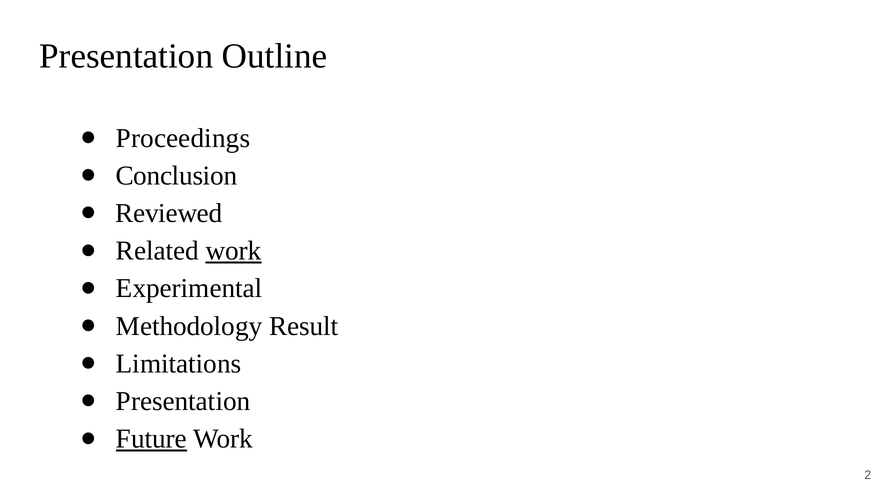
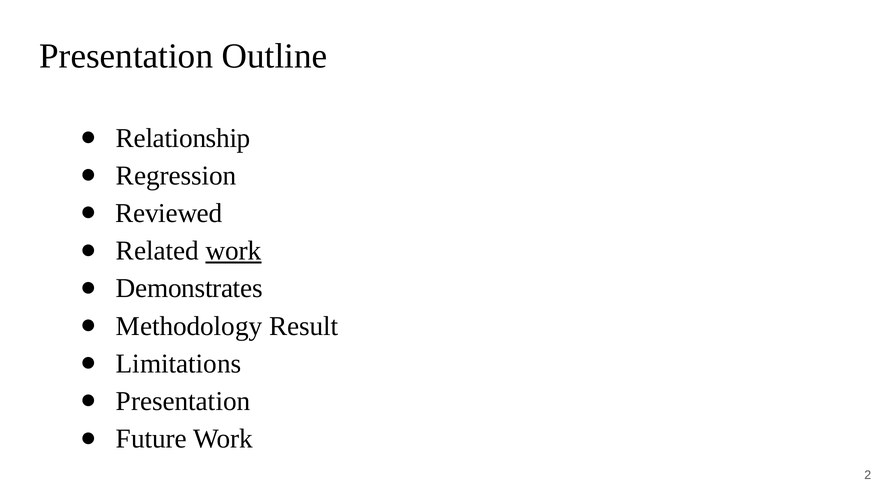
Proceedings: Proceedings -> Relationship (183, 138)
Conclusion: Conclusion -> Regression (176, 176)
Experimental: Experimental -> Demonstrates (189, 288)
Future underline: present -> none (151, 439)
